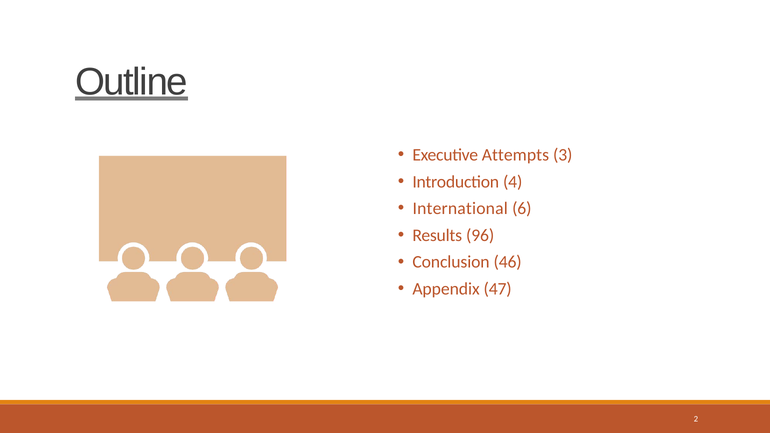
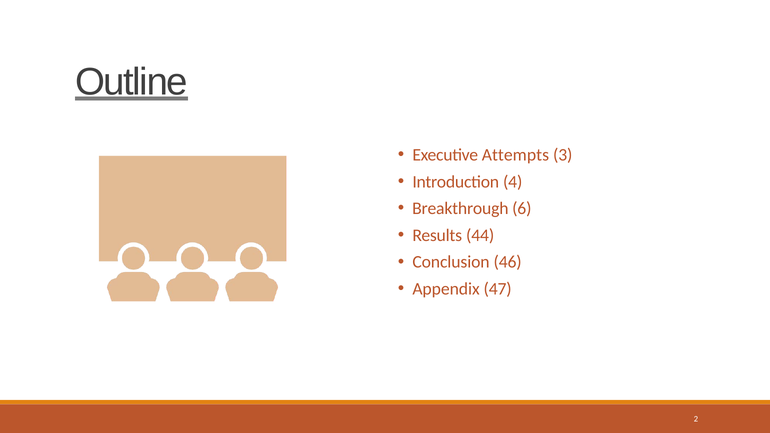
International: International -> Breakthrough (460, 209)
96: 96 -> 44 (480, 235)
